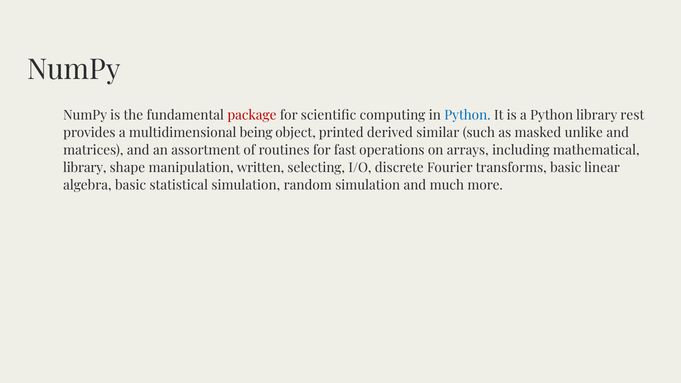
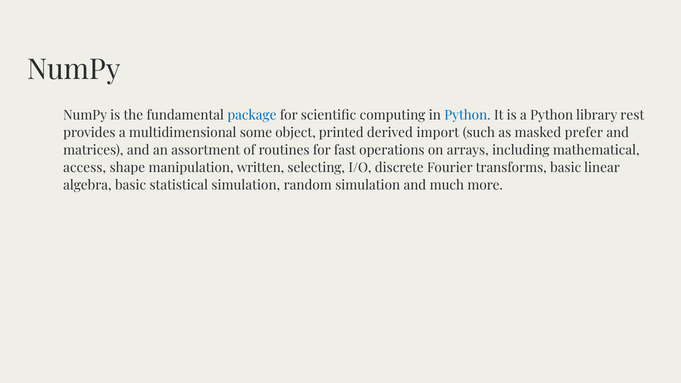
package colour: red -> blue (252, 115)
being: being -> some (256, 133)
similar: similar -> import (438, 133)
unlike: unlike -> prefer (584, 133)
library: library -> access (85, 168)
